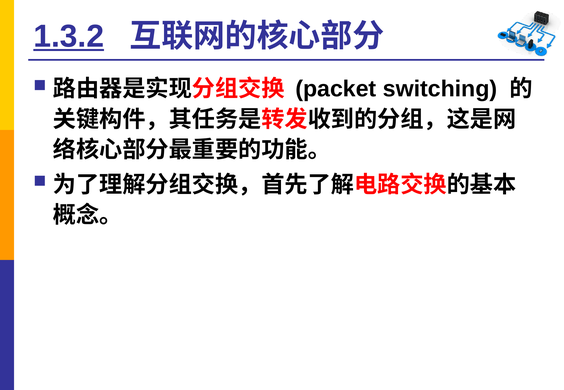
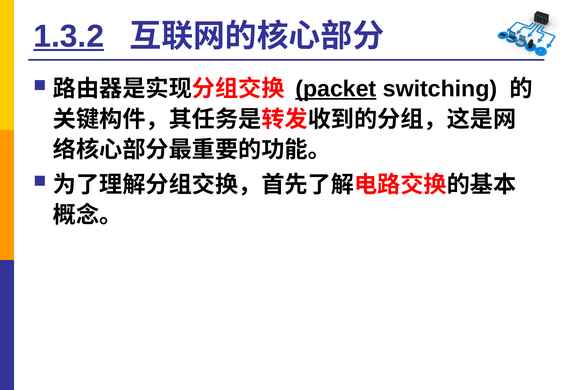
packet underline: none -> present (336, 89)
